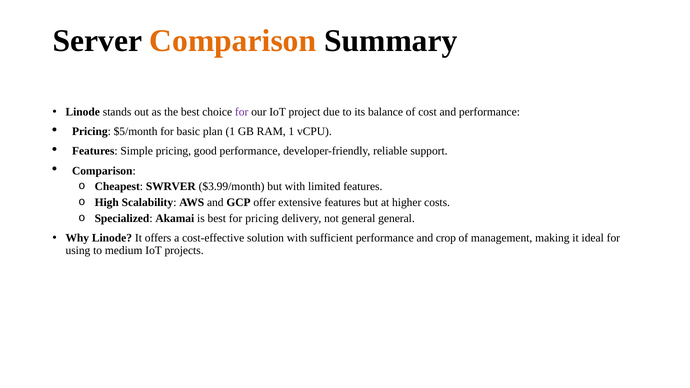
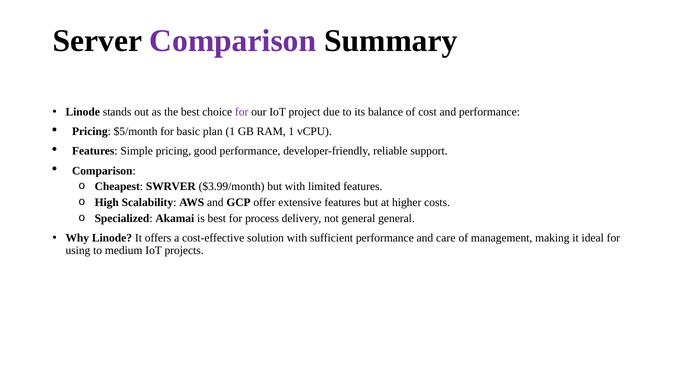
Comparison colour: orange -> purple (233, 41)
for pricing: pricing -> process (262, 219)
crop: crop -> care (446, 238)
